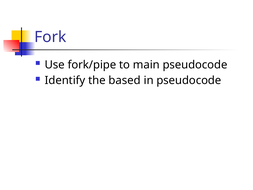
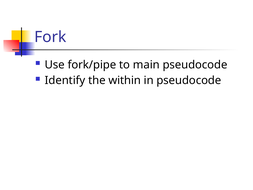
based: based -> within (125, 80)
